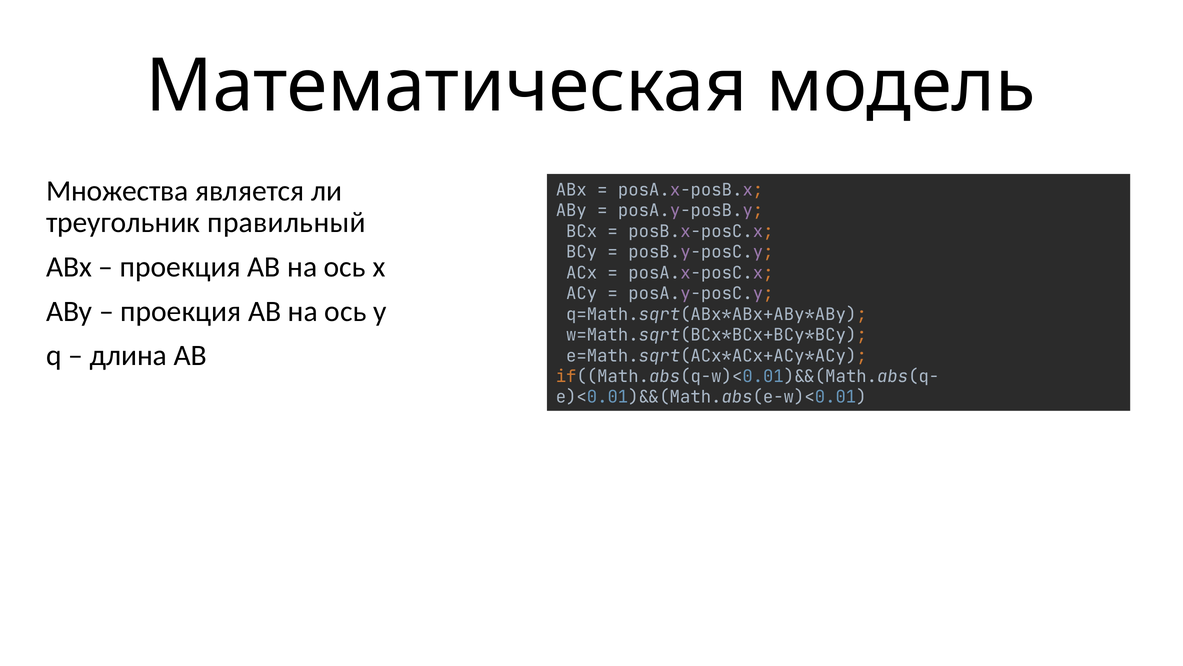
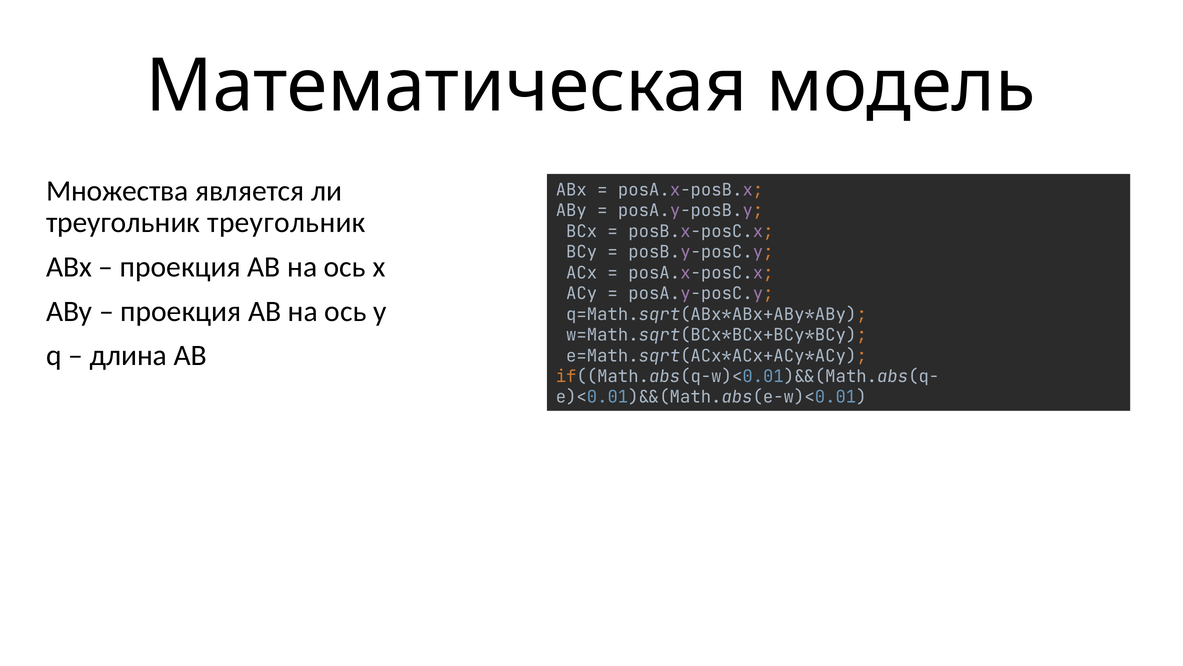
треугольник правильный: правильный -> треугольник (287, 223)
